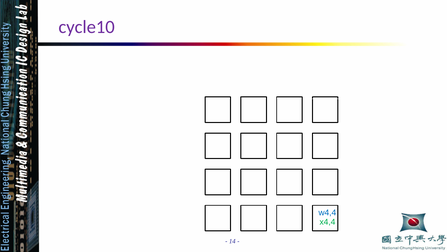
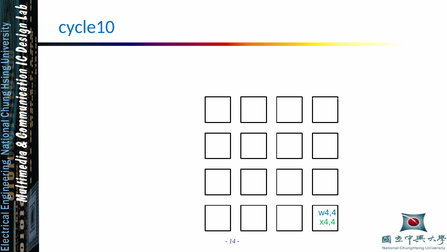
cycle10 colour: purple -> blue (87, 27)
